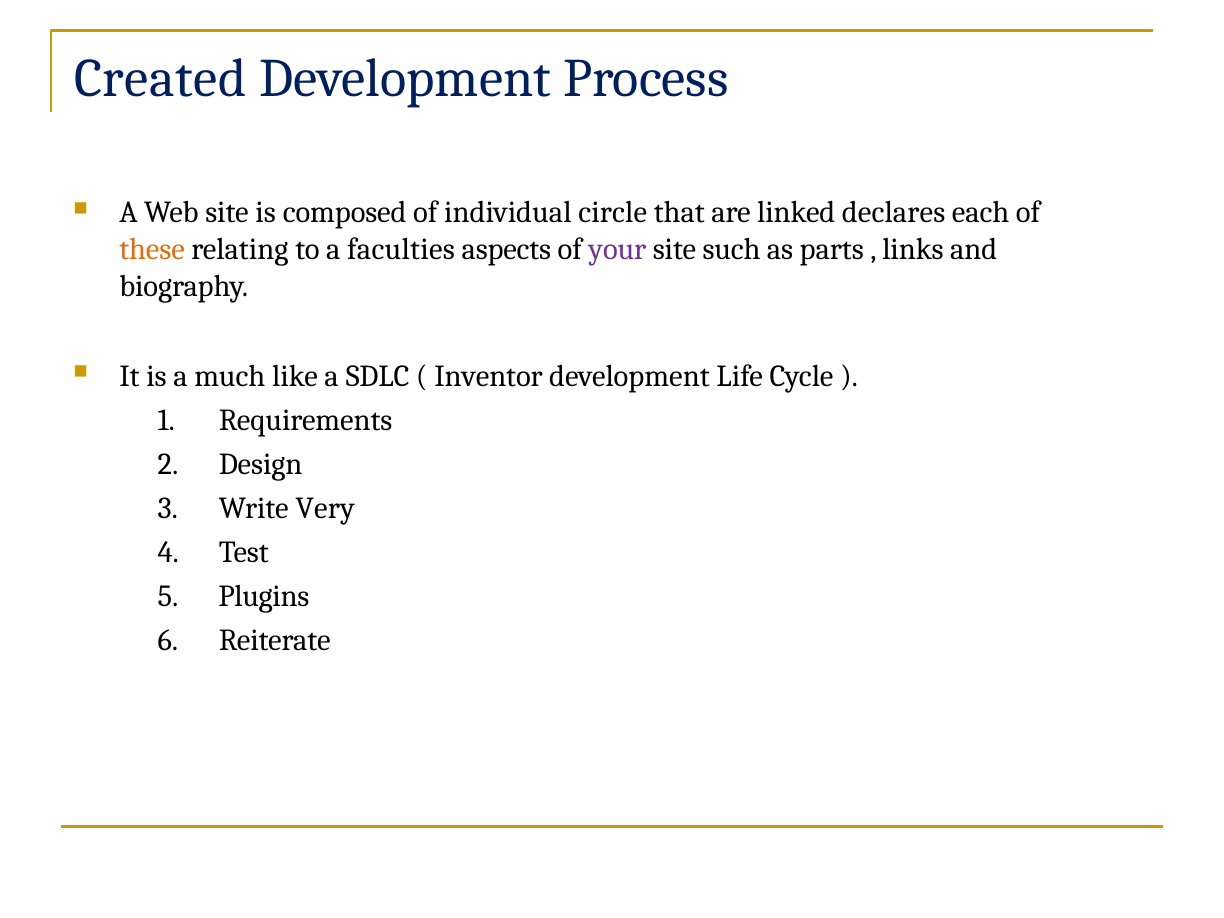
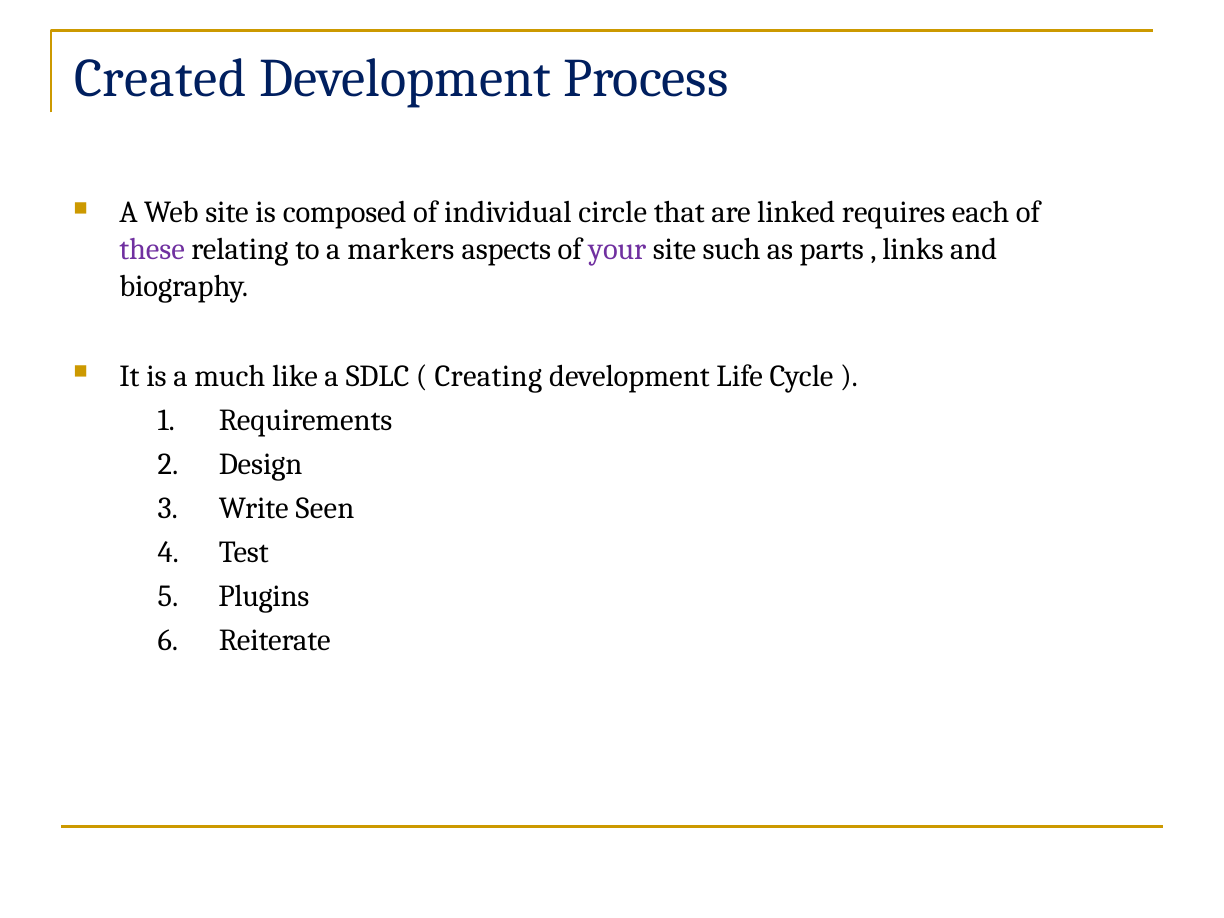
declares: declares -> requires (894, 213)
these colour: orange -> purple (152, 249)
faculties: faculties -> markers (401, 249)
Inventor: Inventor -> Creating (488, 376)
Very: Very -> Seen (325, 509)
